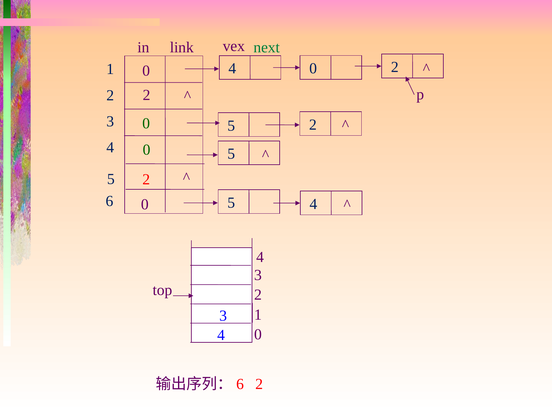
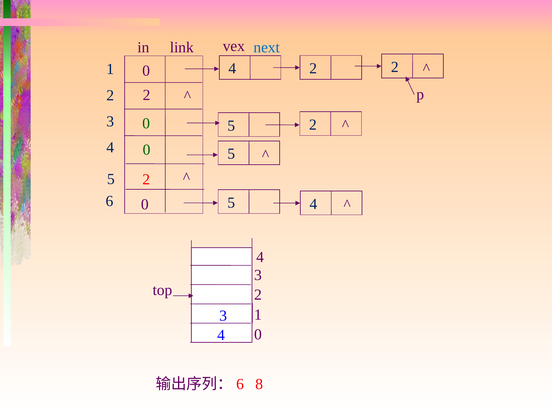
next colour: green -> blue (267, 47)
0: 0 -> 2 (313, 69)
2: 2 -> 8 (259, 384)
